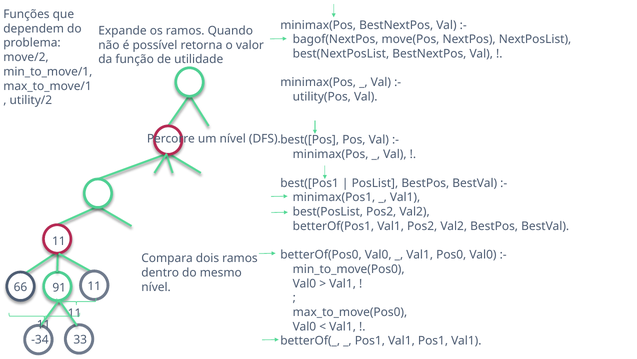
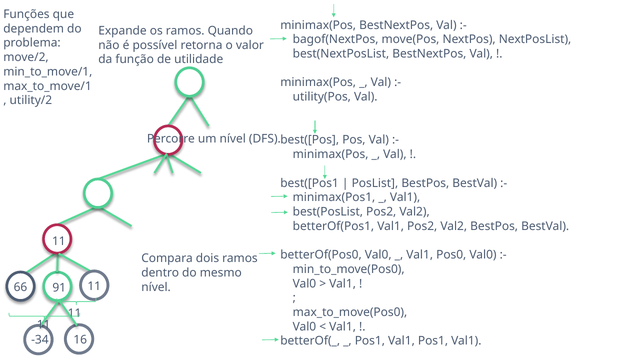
33: 33 -> 16 (80, 339)
